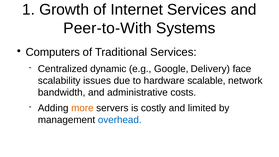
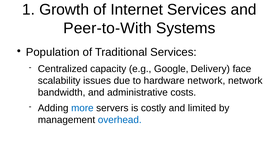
Computers: Computers -> Population (53, 52)
dynamic: dynamic -> capacity (108, 69)
hardware scalable: scalable -> network (206, 81)
more colour: orange -> blue (82, 108)
